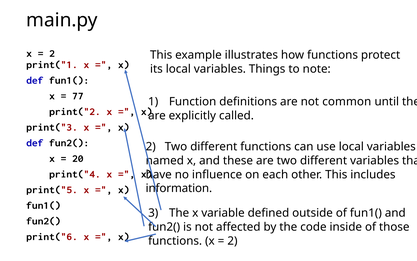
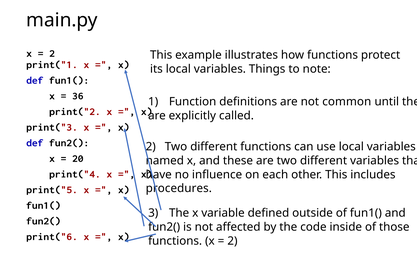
77: 77 -> 36 (78, 96)
information: information -> procedures (179, 188)
